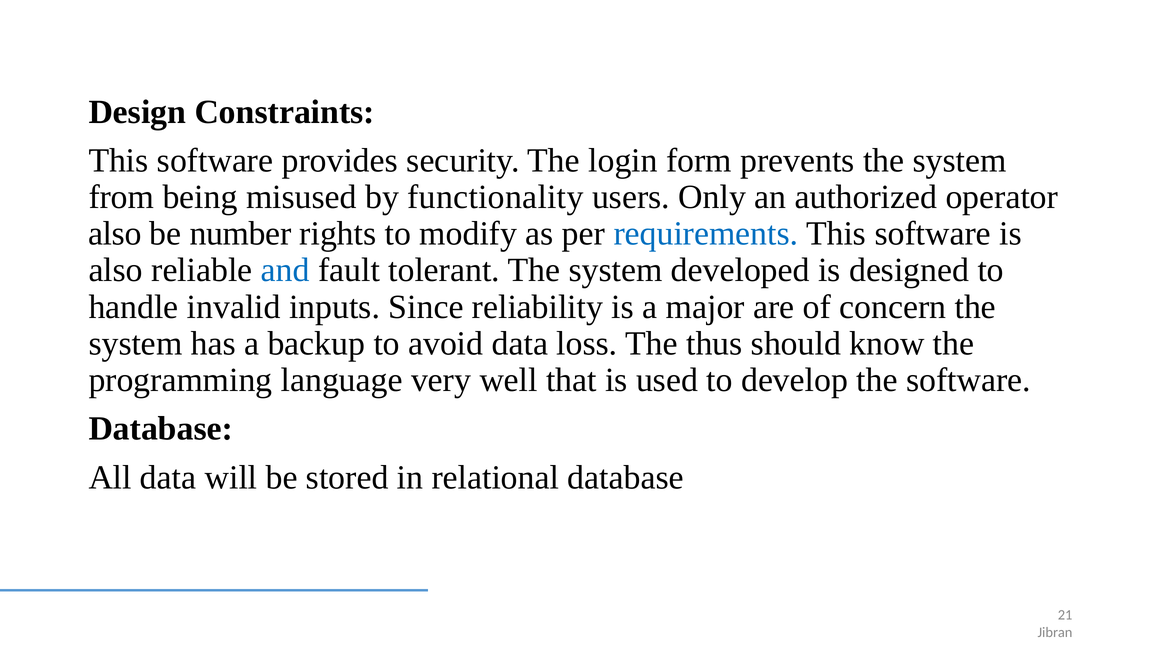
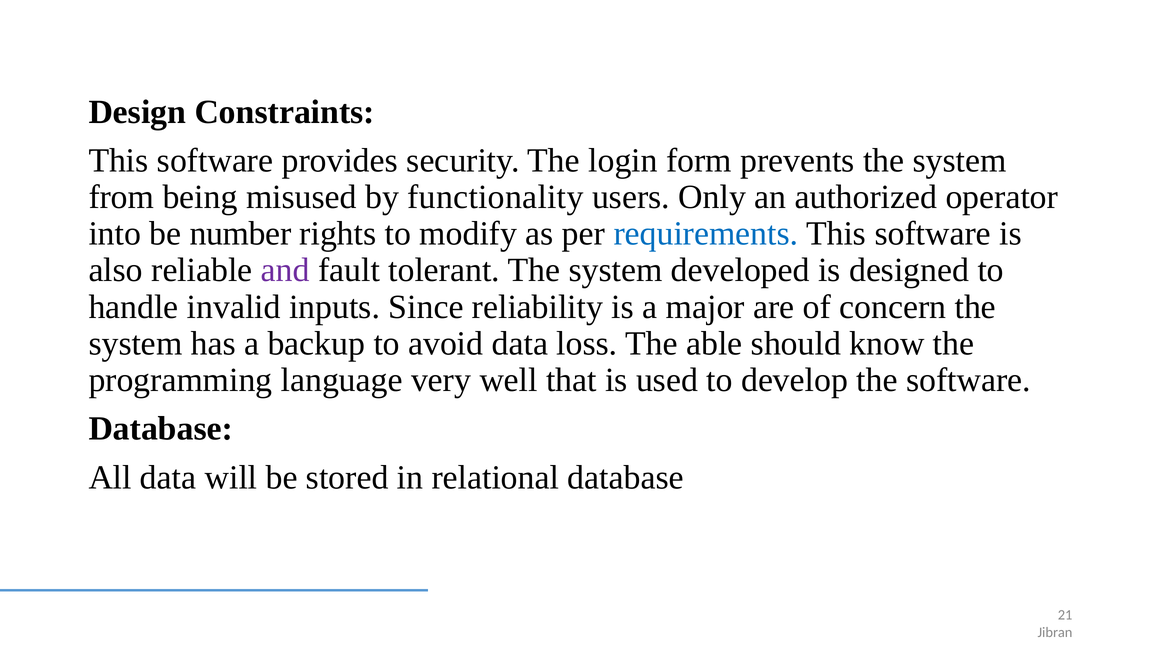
also: also -> into (115, 234)
and colour: blue -> purple (285, 270)
thus: thus -> able (714, 343)
